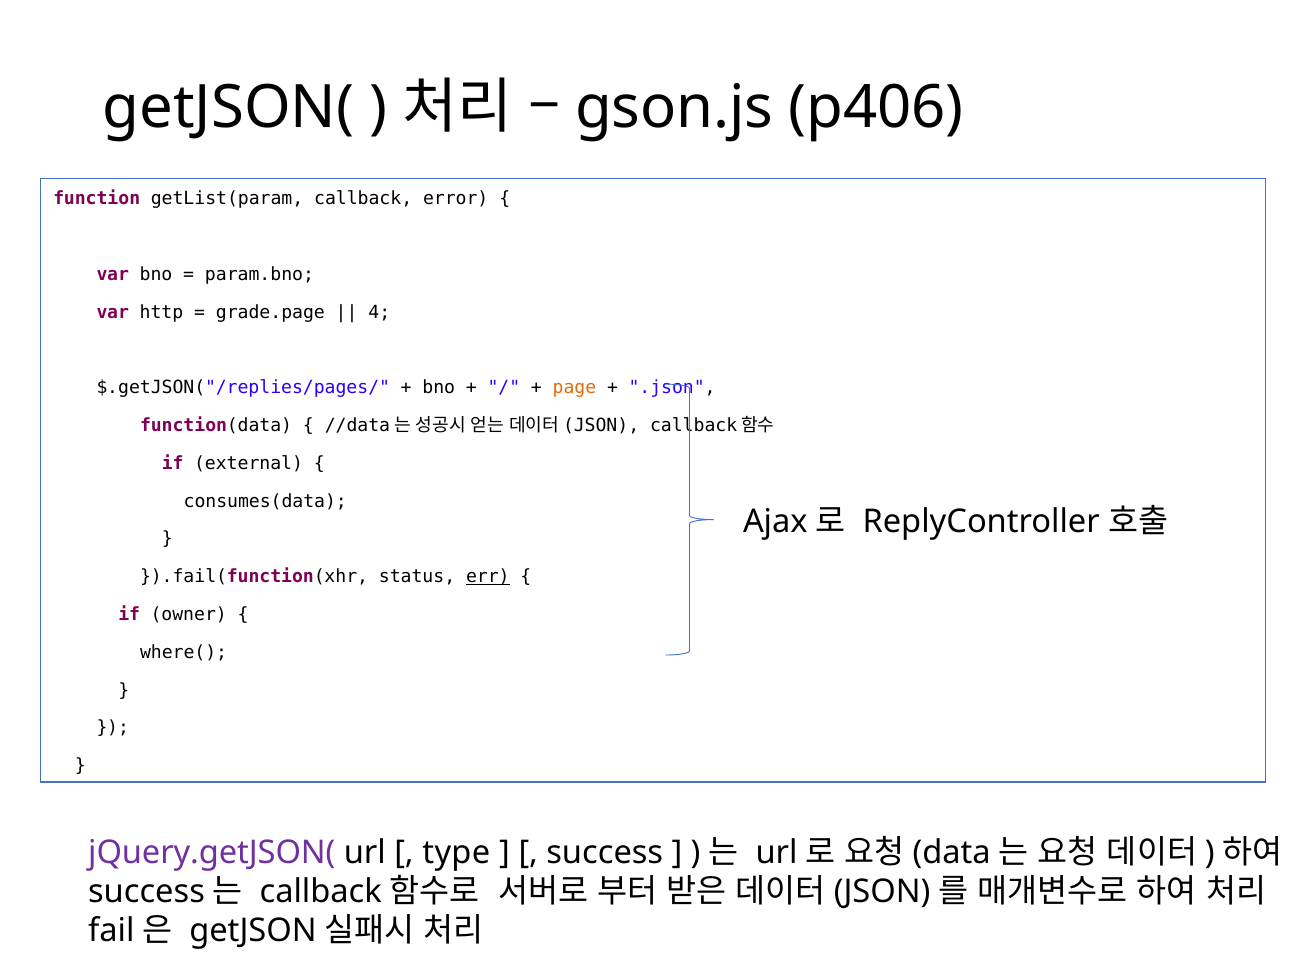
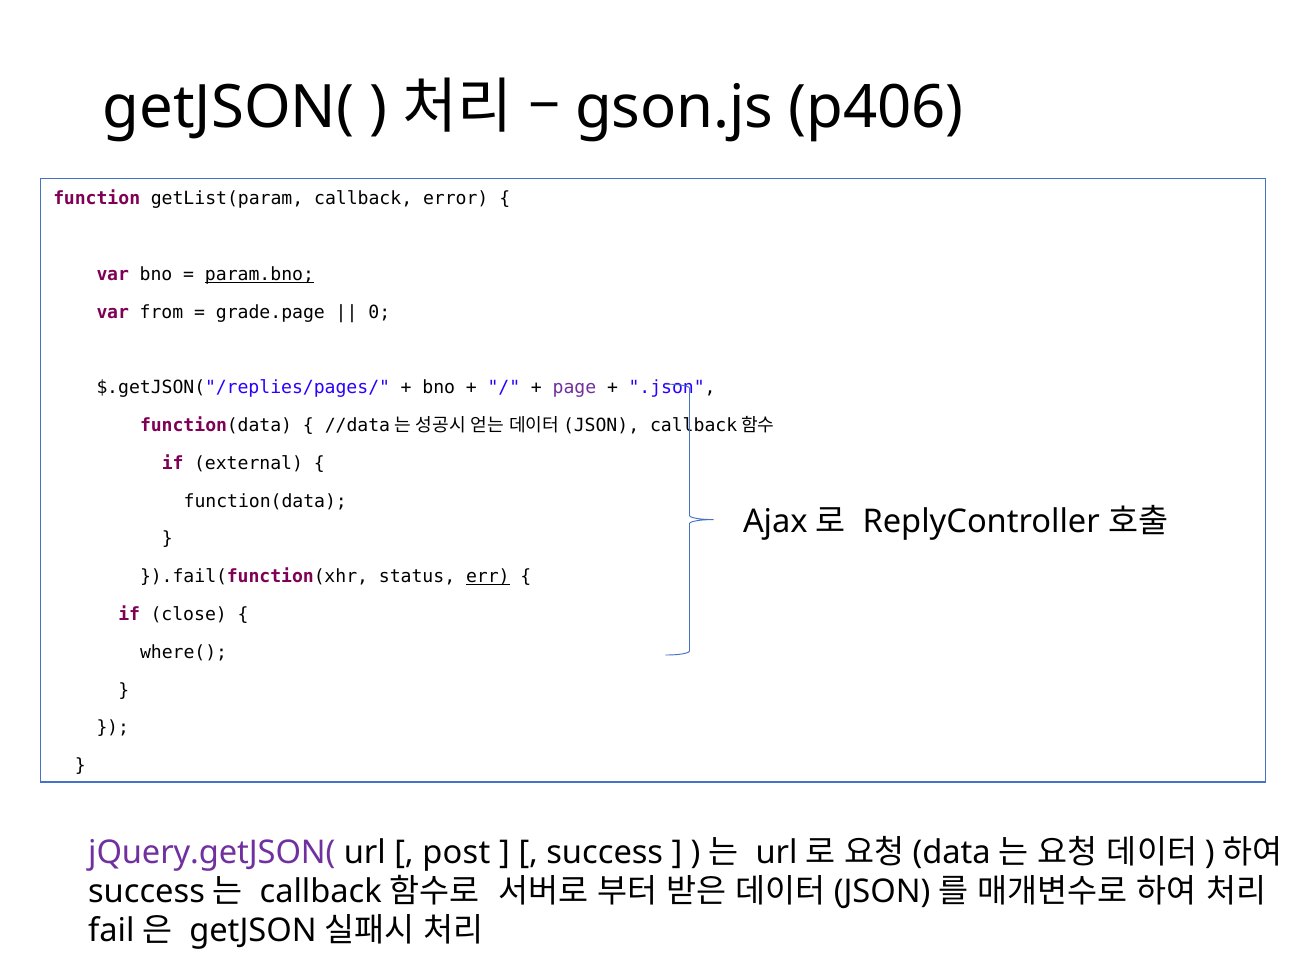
param.bno underline: none -> present (259, 274)
http: http -> from (161, 312)
4: 4 -> 0 (379, 312)
page colour: orange -> purple (574, 388)
consumes(data: consumes(data -> function(data (265, 501)
owner: owner -> close (189, 614)
type: type -> post (456, 852)
